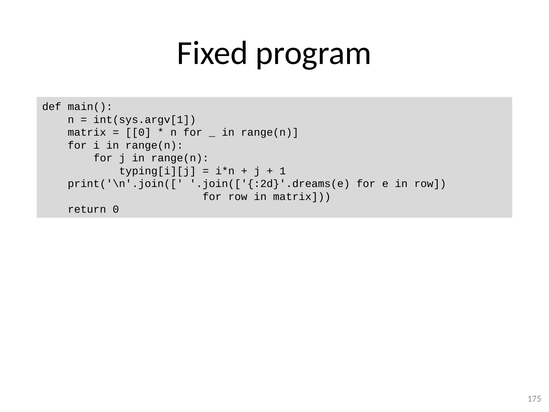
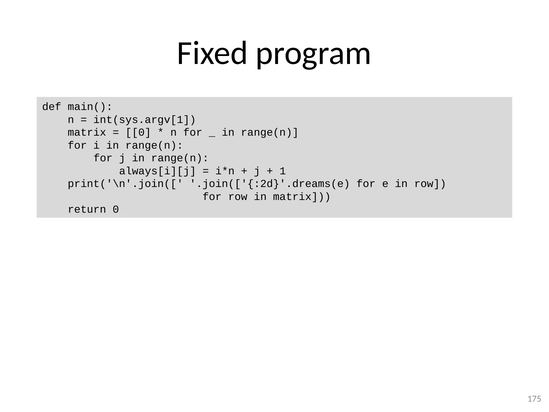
typing[i][j: typing[i][j -> always[i][j (158, 171)
